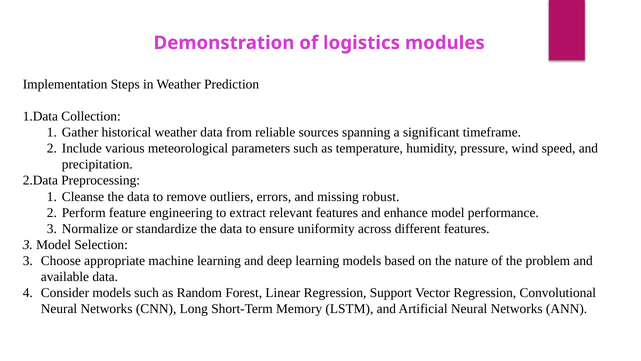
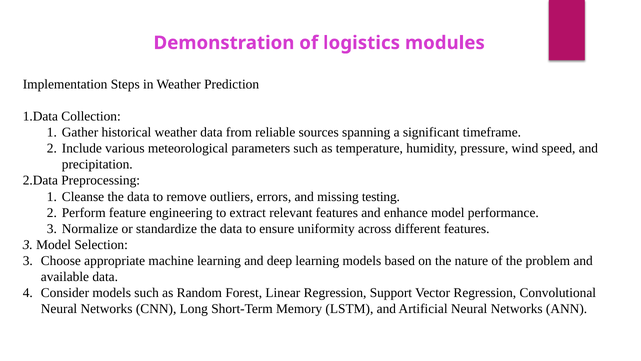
robust: robust -> testing (381, 196)
